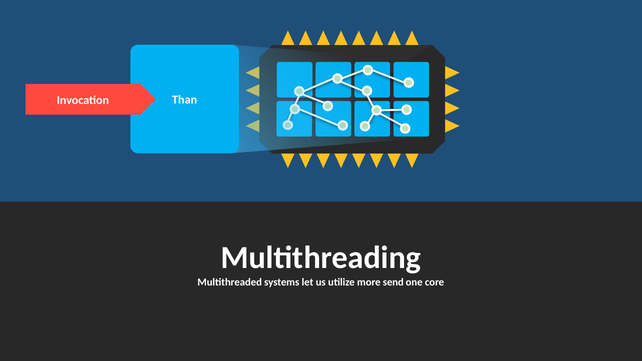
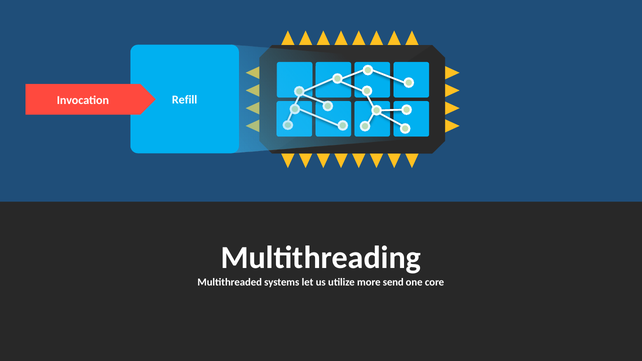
Than: Than -> Refill (185, 100)
